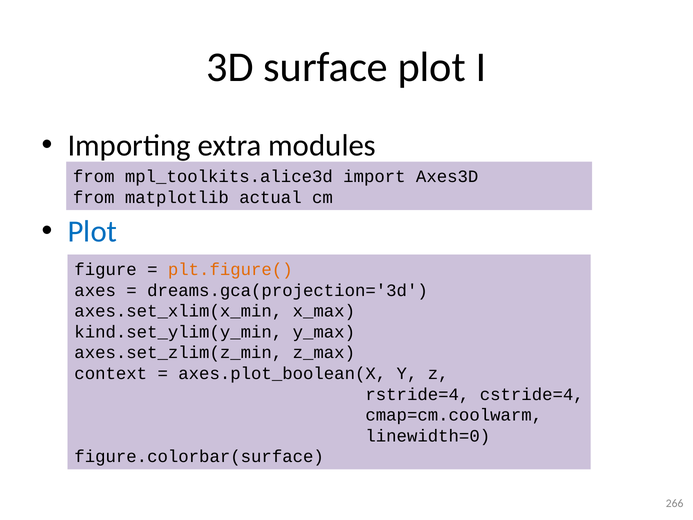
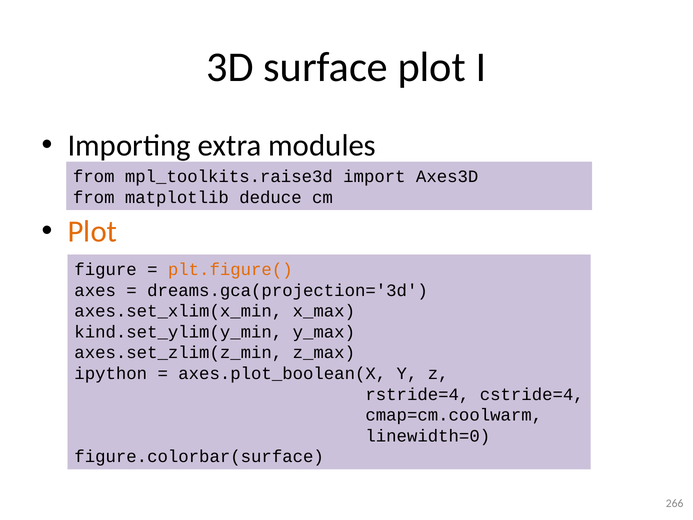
mpl_toolkits.alice3d: mpl_toolkits.alice3d -> mpl_toolkits.raise3d (229, 177)
actual: actual -> deduce (270, 197)
Plot colour: blue -> orange (92, 232)
context: context -> ipython (111, 373)
